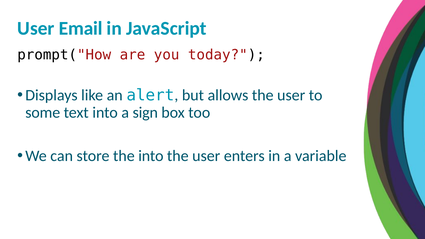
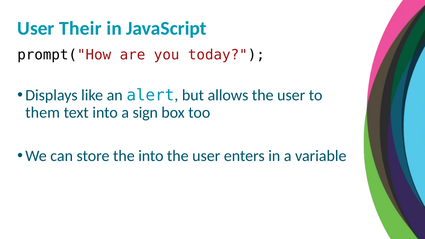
Email: Email -> Their (80, 29)
some: some -> them (43, 113)
